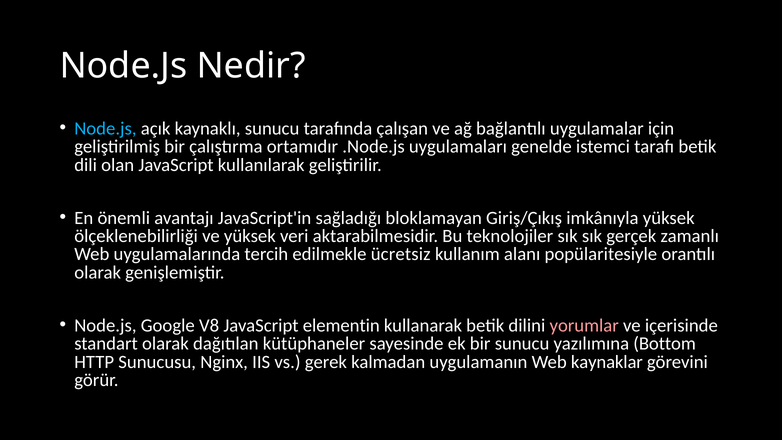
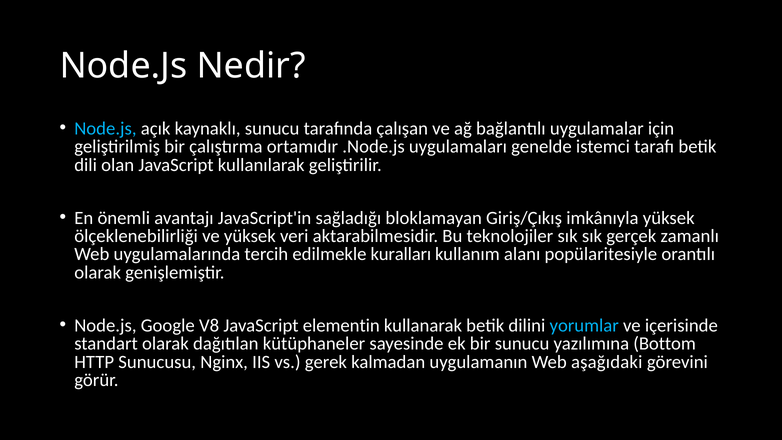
ücretsiz: ücretsiz -> kuralları (401, 254)
yorumlar colour: pink -> light blue (584, 325)
kaynaklar: kaynaklar -> aşağıdaki (607, 362)
